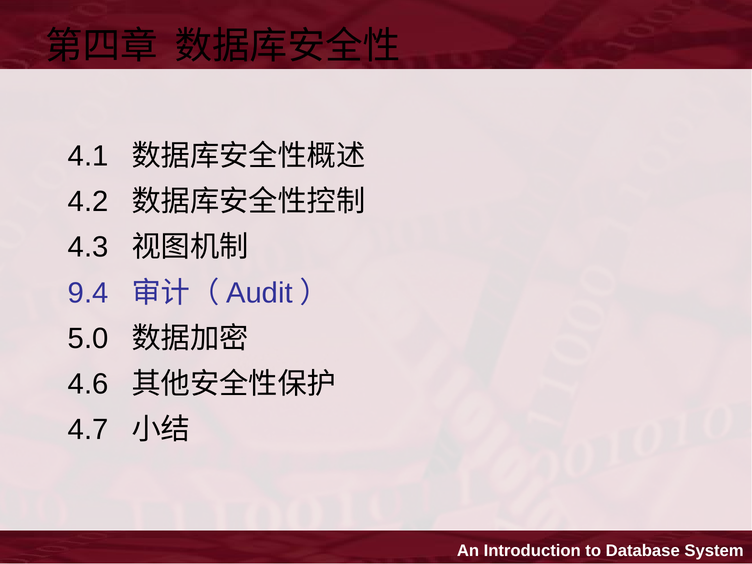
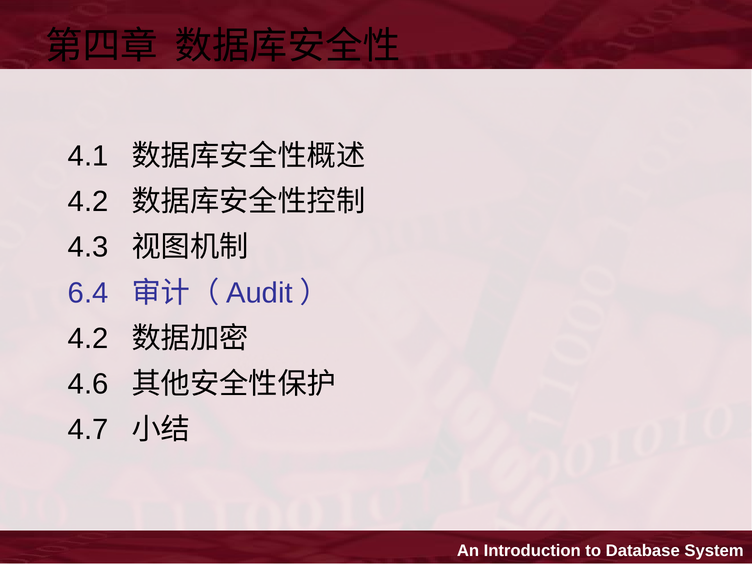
9.4: 9.4 -> 6.4 (88, 293)
5.0: 5.0 -> 4.2 (88, 339)
